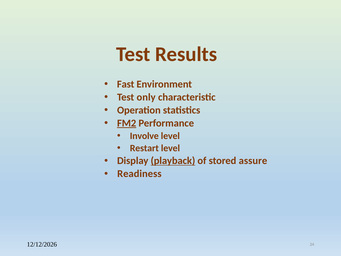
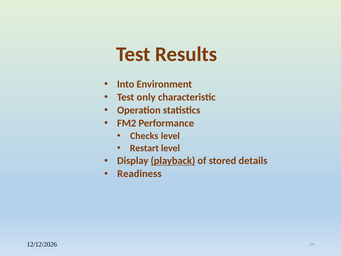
Fast: Fast -> Into (126, 84)
FM2 underline: present -> none (127, 123)
Involve: Involve -> Checks (144, 136)
assure: assure -> details (253, 161)
